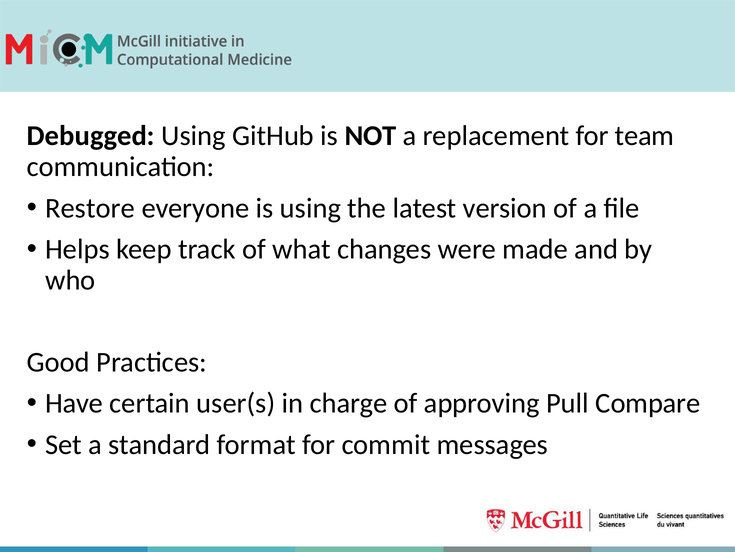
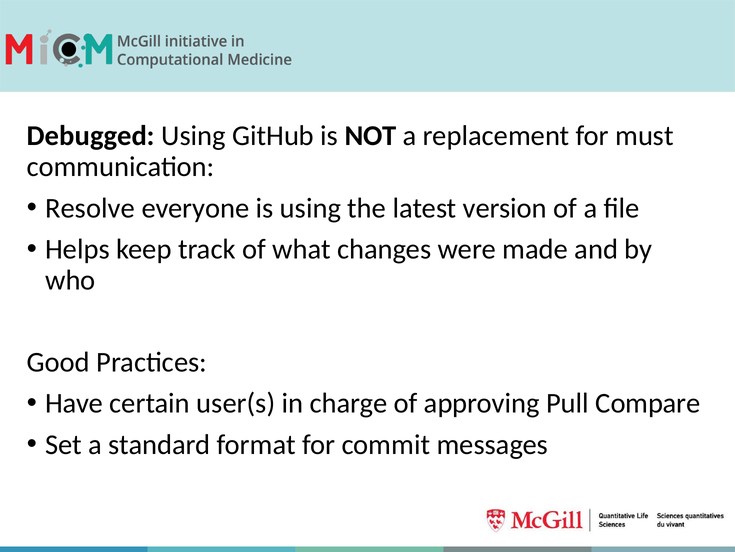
team: team -> must (644, 136)
Restore: Restore -> Resolve (90, 208)
